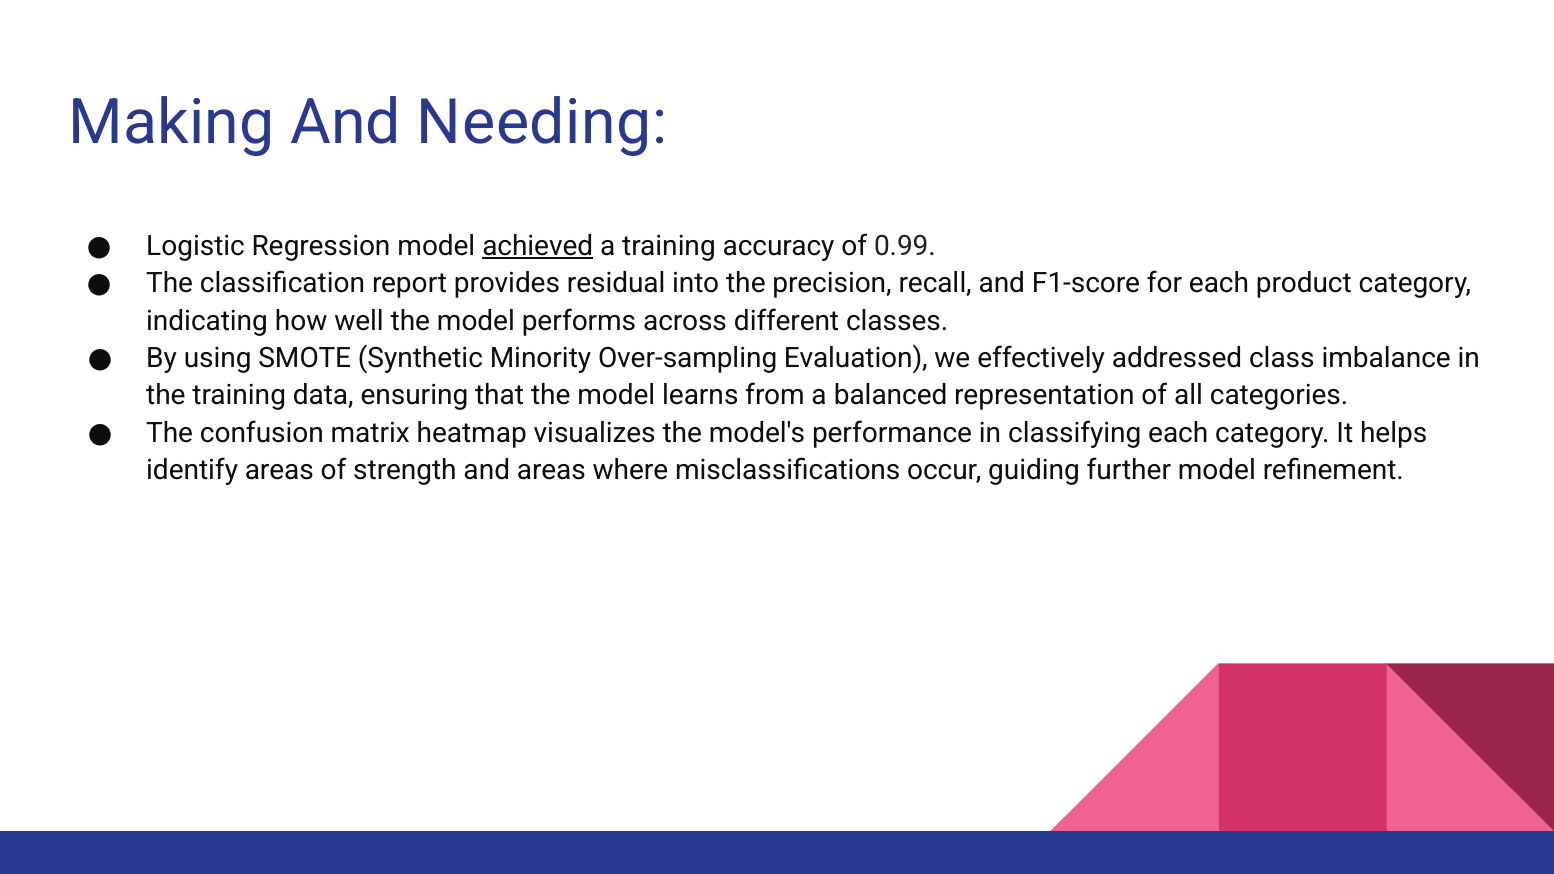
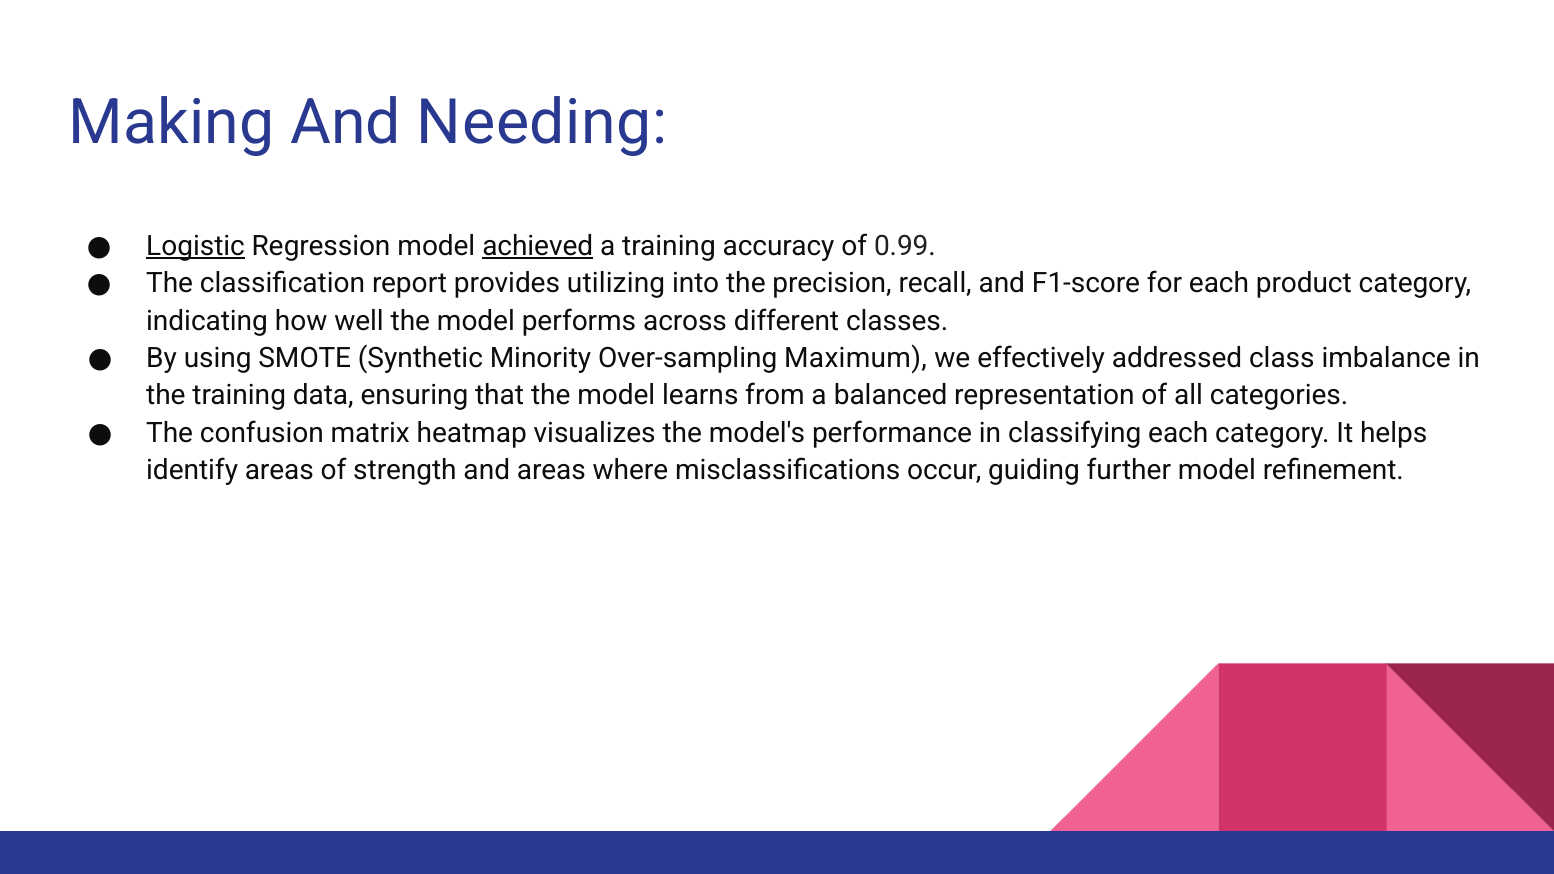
Logistic underline: none -> present (196, 246)
residual: residual -> utilizing (616, 283)
Evaluation: Evaluation -> Maximum (856, 358)
